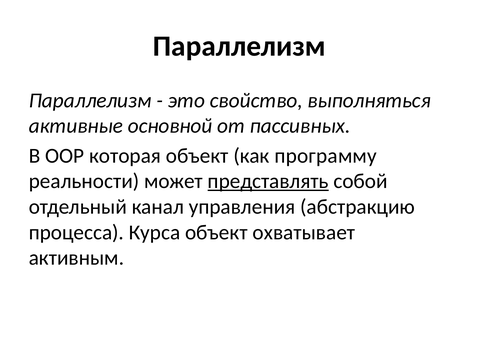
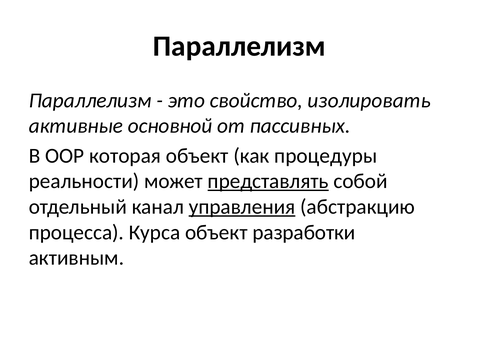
выполняться: выполняться -> изолировать (369, 100)
программу: программу -> процедуры (326, 156)
управления underline: none -> present (242, 207)
охватывает: охватывает -> разработки (304, 233)
